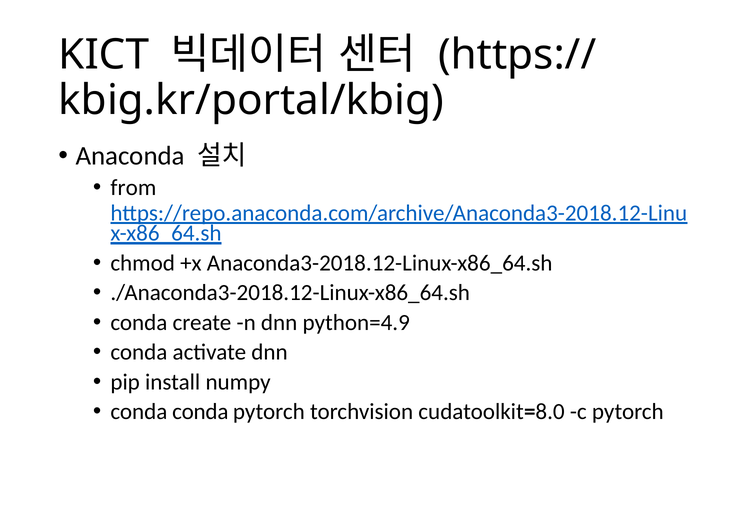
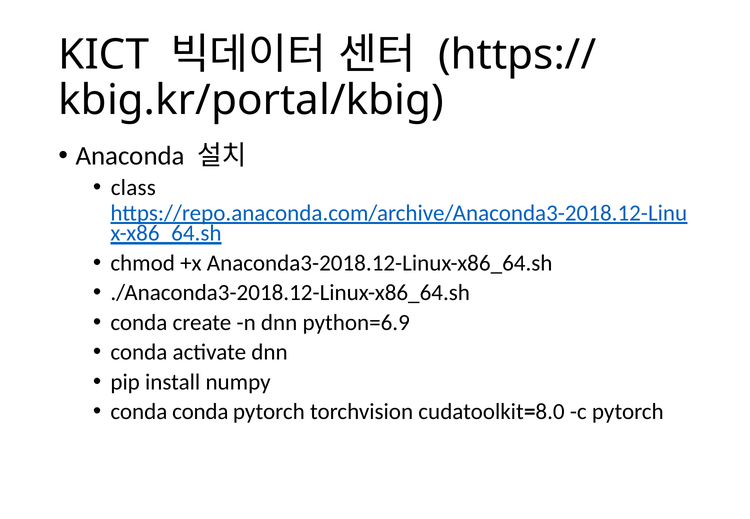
from: from -> class (133, 188)
python=4.9: python=4.9 -> python=6.9 (356, 323)
